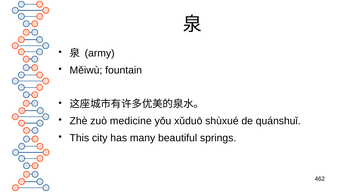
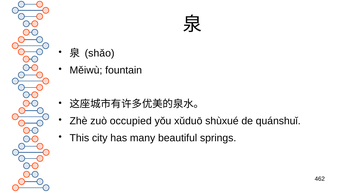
army: army -> shǎo (100, 53)
medicine: medicine -> occupied (131, 121)
